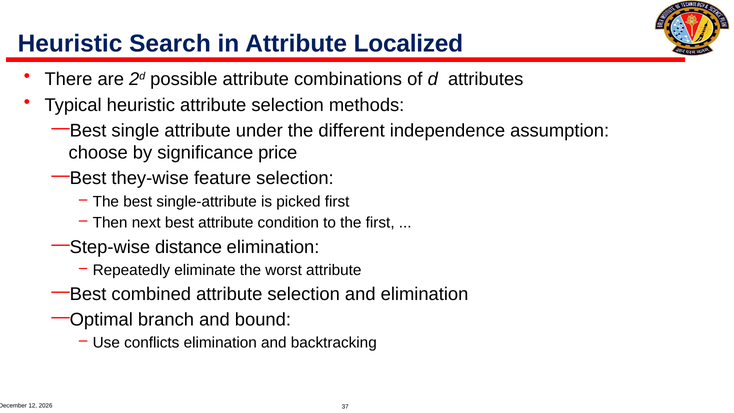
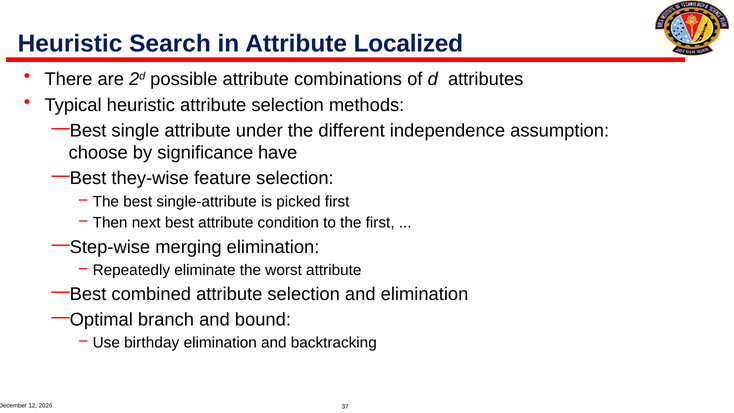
price: price -> have (278, 153)
distance: distance -> merging (188, 247)
conflicts: conflicts -> birthday (152, 343)
